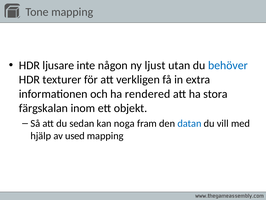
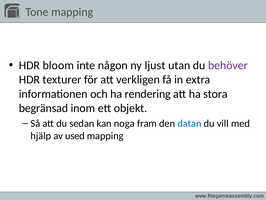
ljusare: ljusare -> bloom (58, 65)
behöver colour: blue -> purple (228, 65)
rendered: rendered -> rendering (148, 94)
färgskalan: färgskalan -> begränsad (43, 108)
